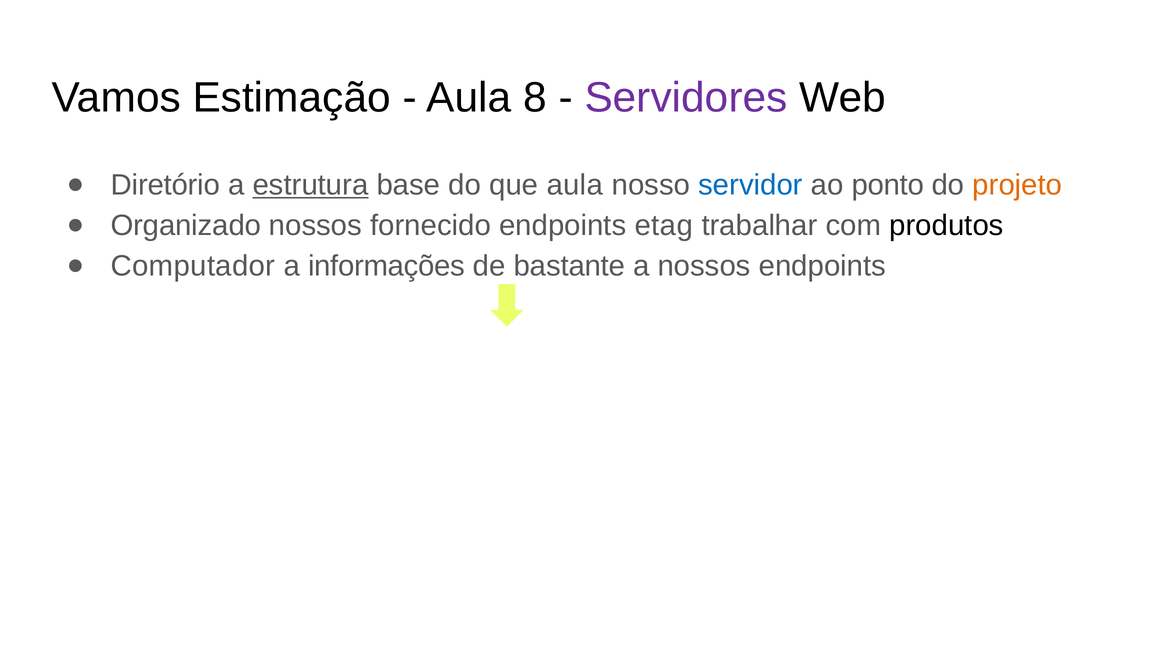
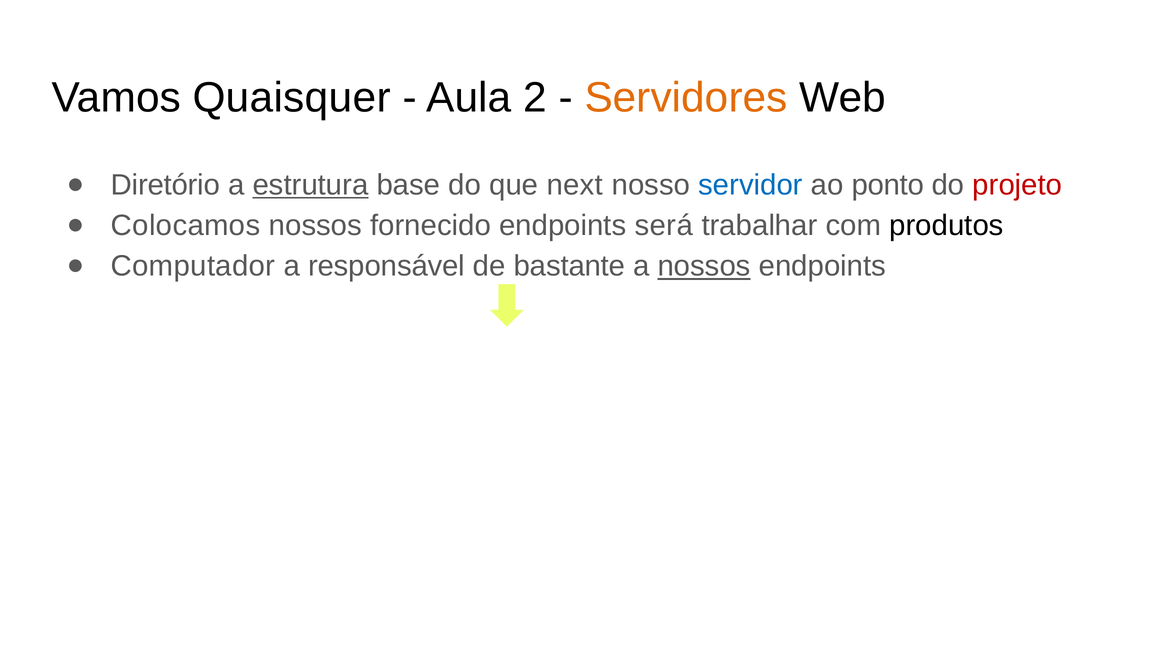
Estimação: Estimação -> Quaisquer (292, 97)
8: 8 -> 2 (535, 97)
Servidores colour: purple -> orange (686, 97)
que aula: aula -> next (575, 185)
projeto colour: orange -> red (1017, 185)
Organizado: Organizado -> Colocamos (186, 225)
etag: etag -> será (664, 225)
informações: informações -> responsável (387, 266)
nossos underline: none -> present (704, 266)
